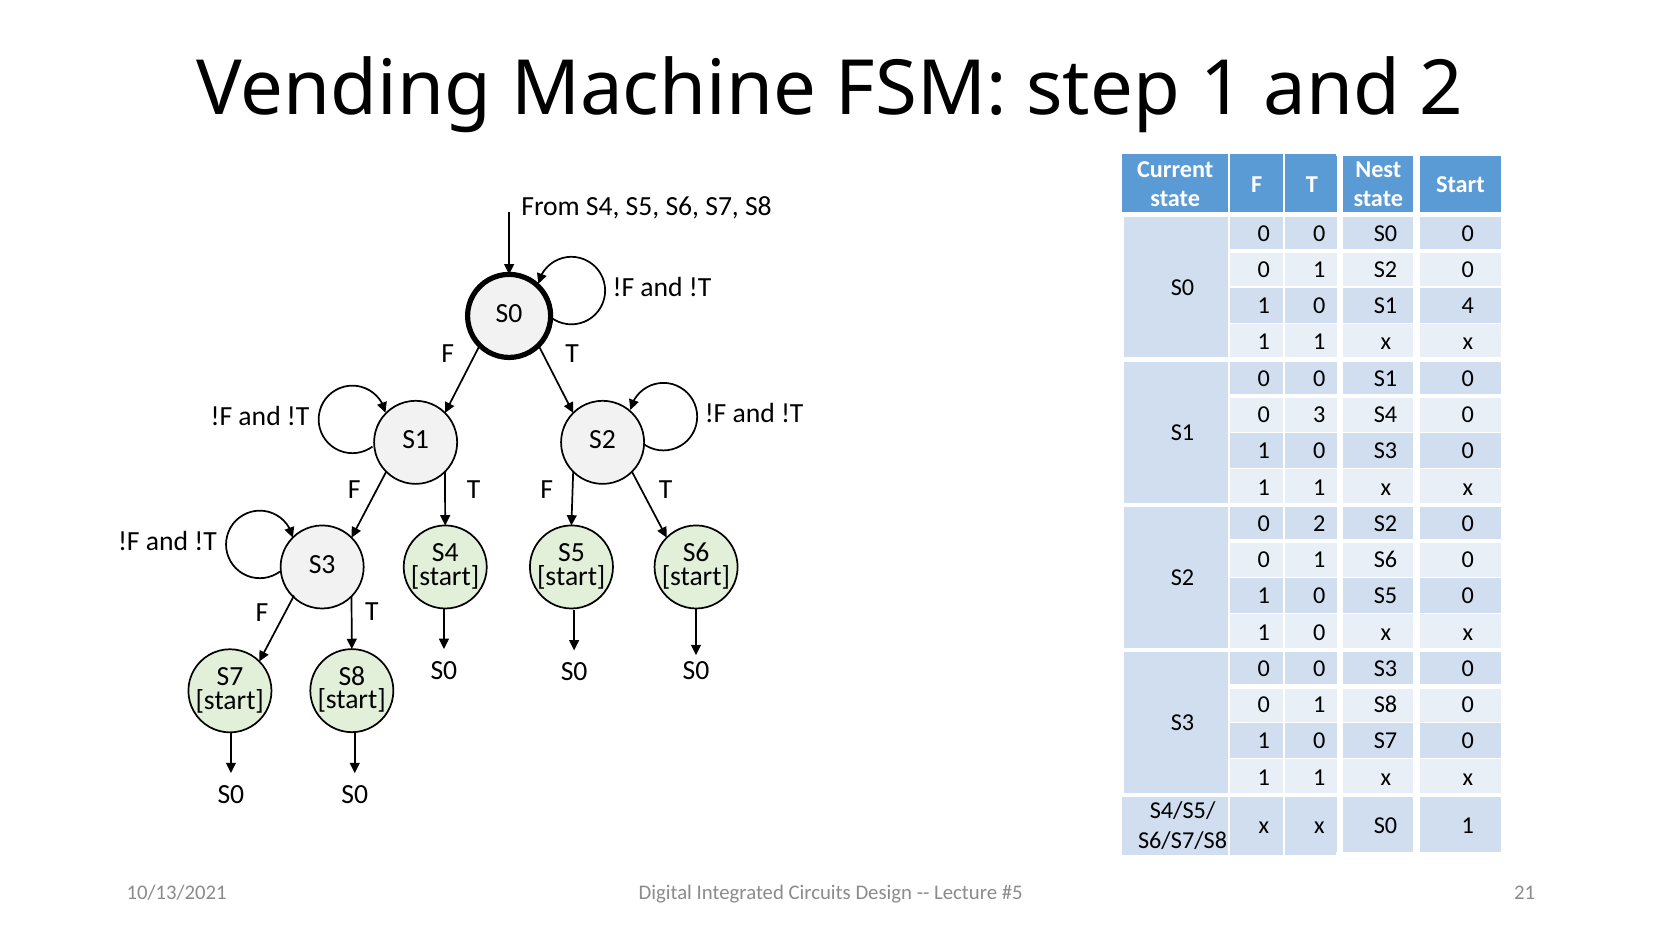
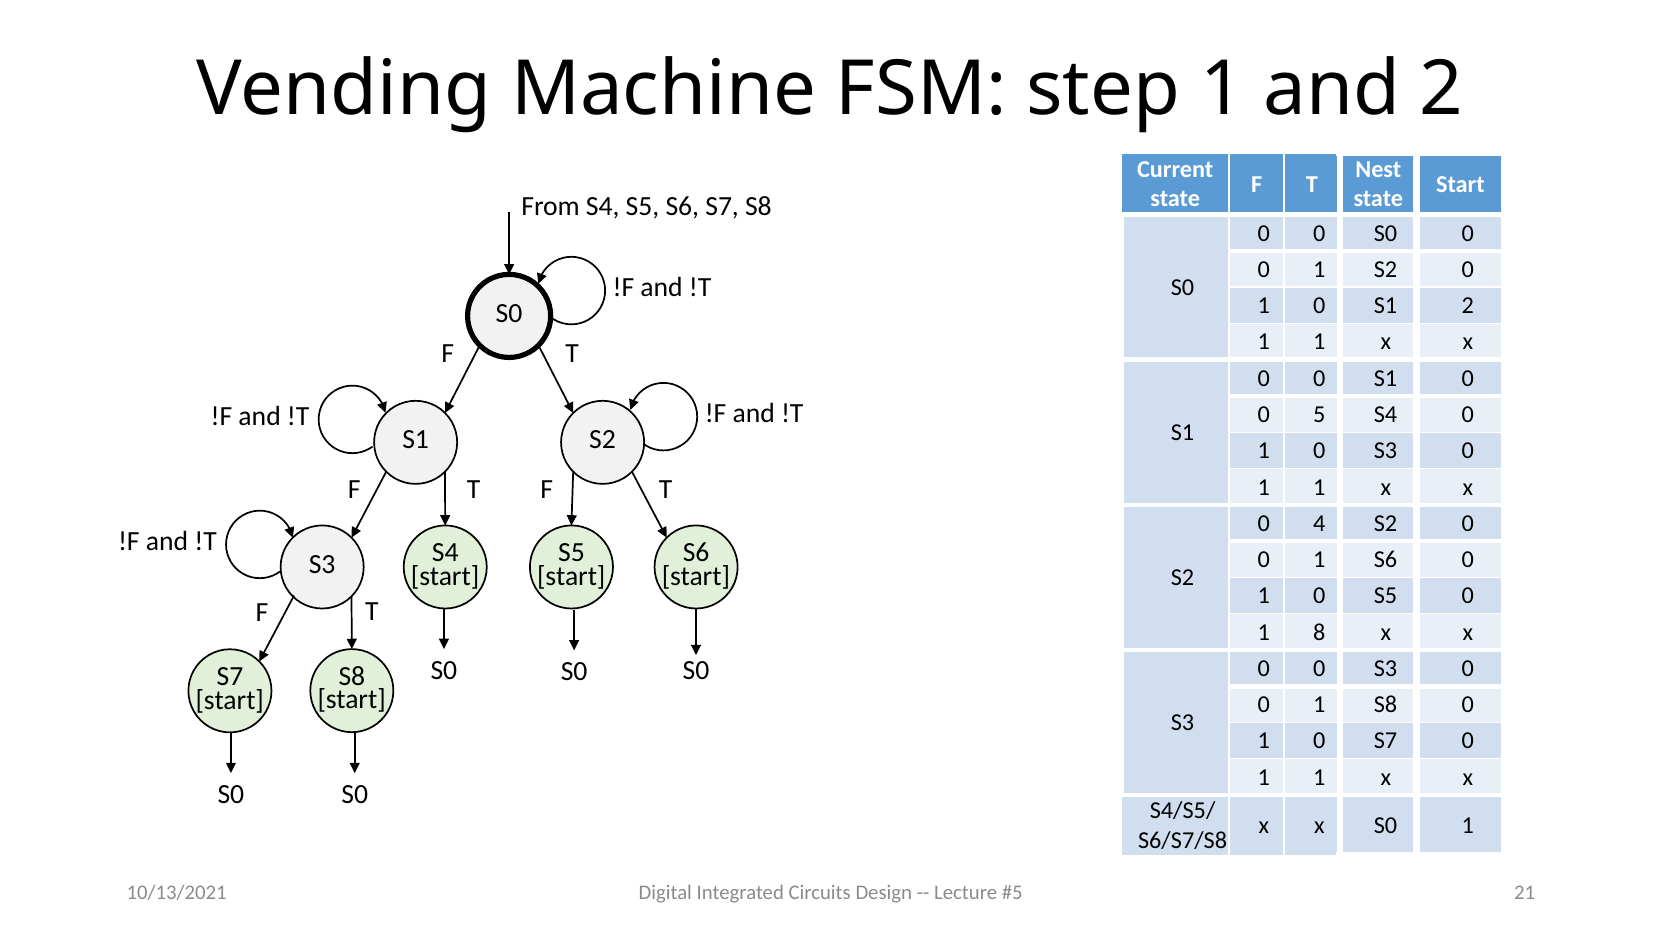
S1 4: 4 -> 2 (1468, 306)
3: 3 -> 5 (1319, 414)
0 2: 2 -> 4 (1319, 523)
0: 0 -> 8 (1319, 632)
